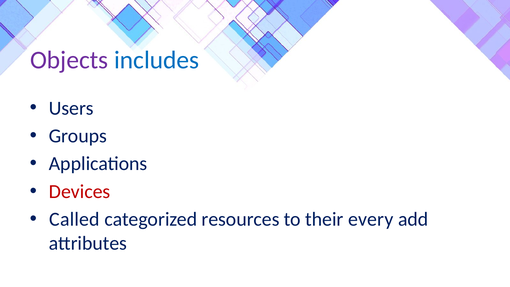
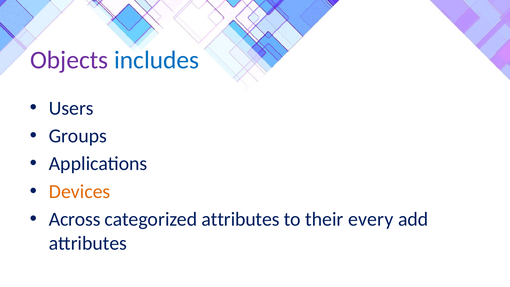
Devices colour: red -> orange (80, 191)
Called: Called -> Across (75, 219)
categorized resources: resources -> attributes (241, 219)
